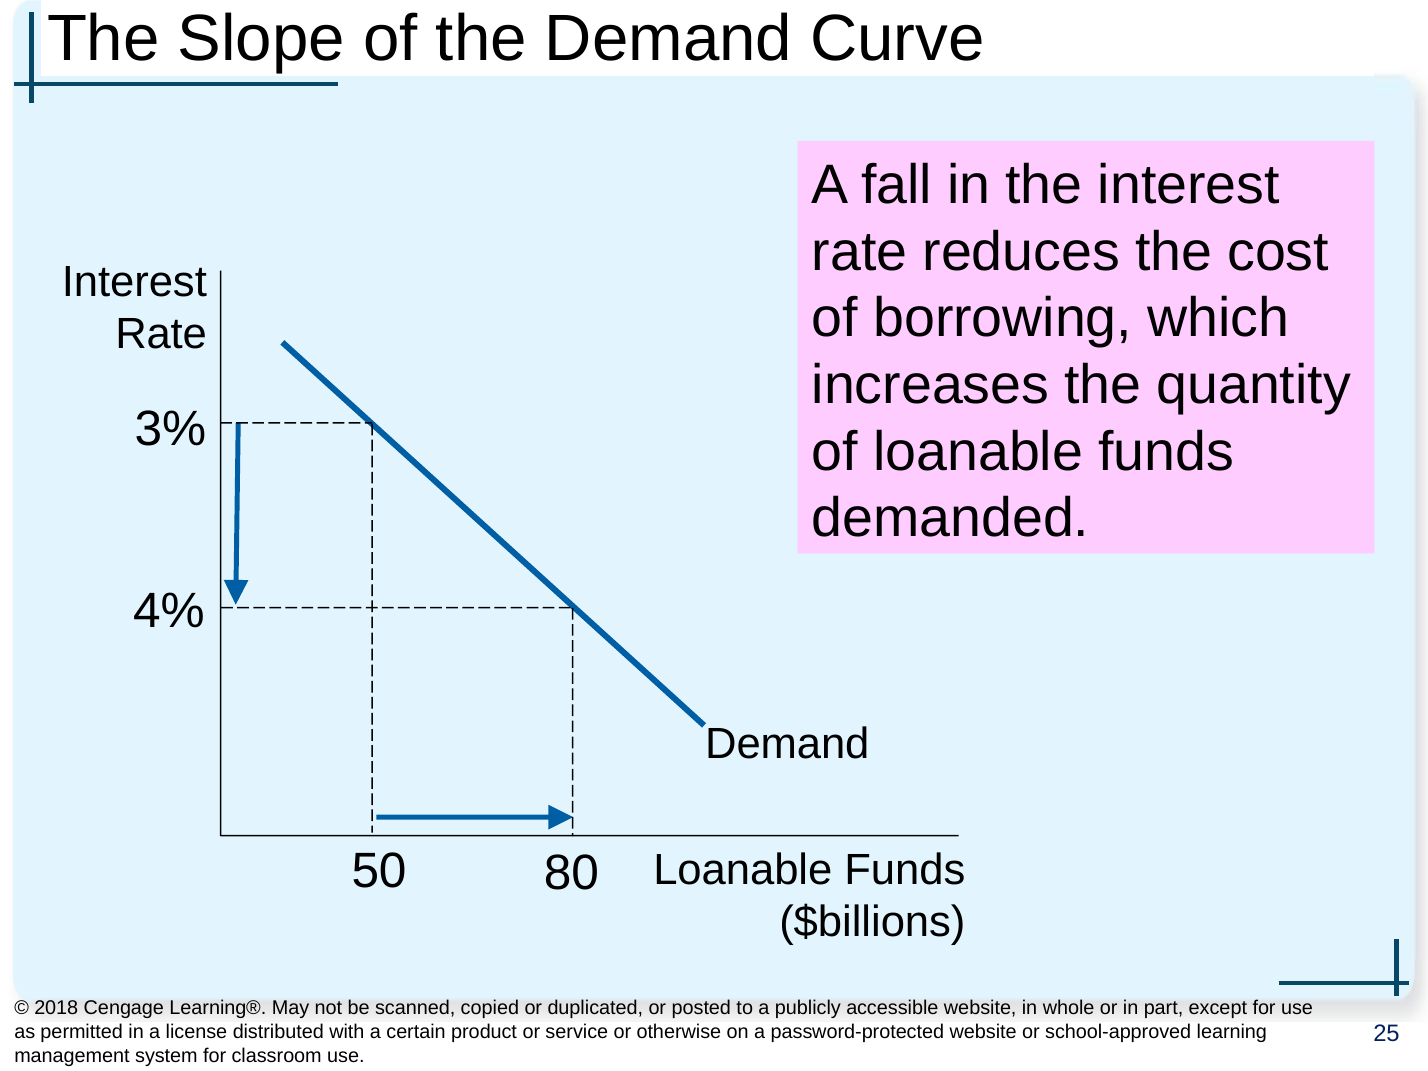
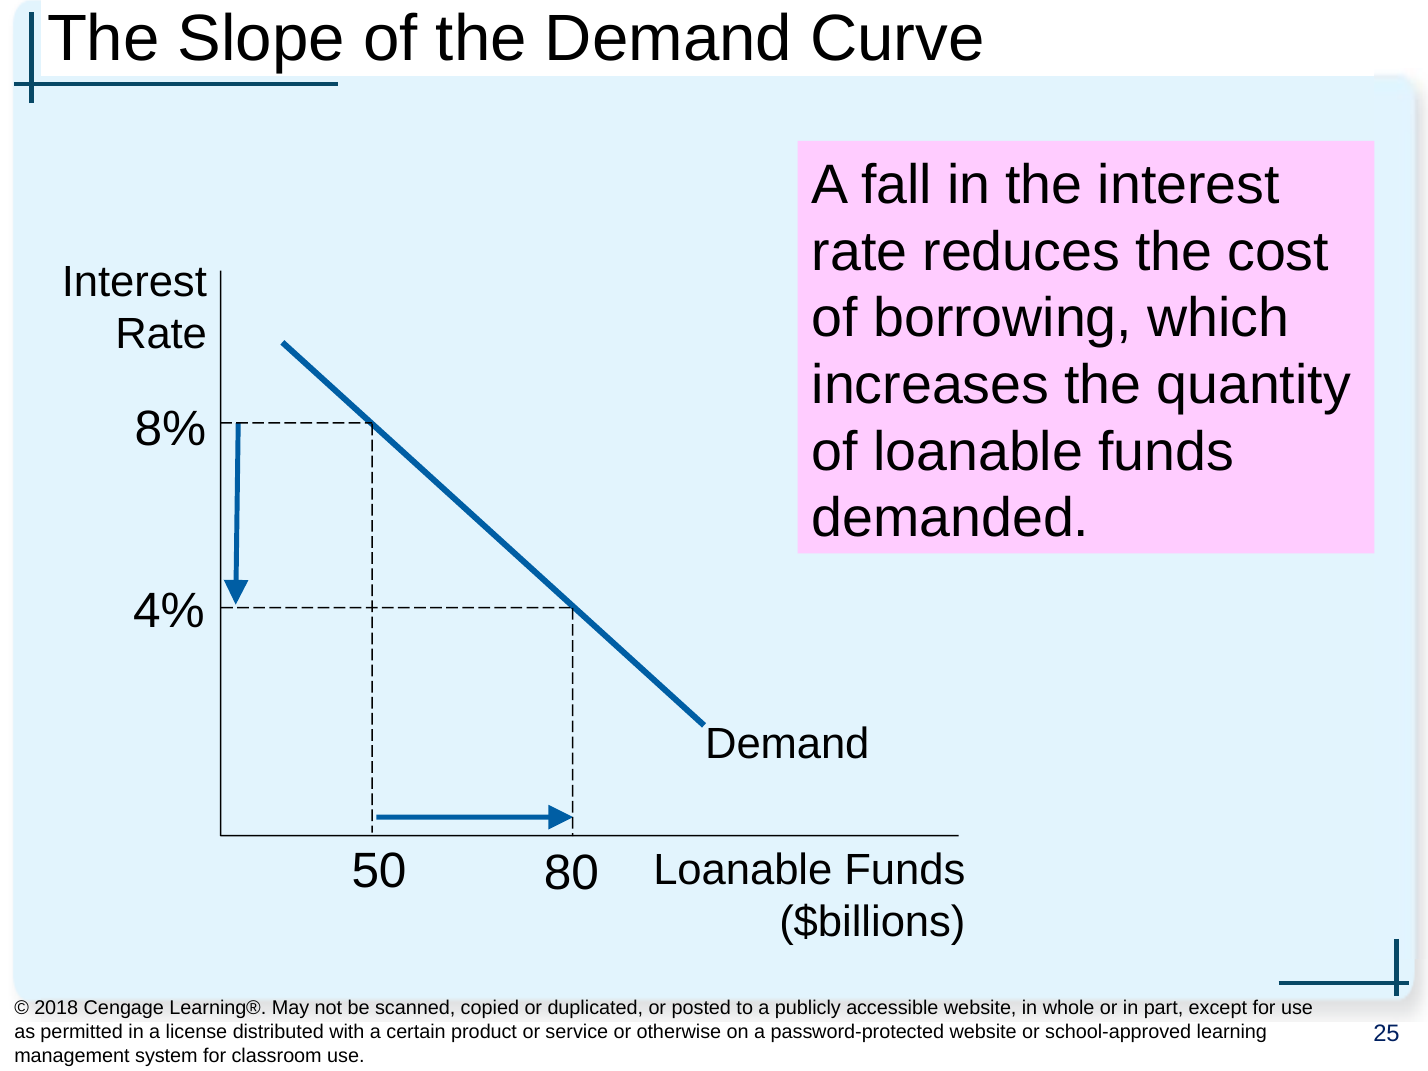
3%: 3% -> 8% (170, 429)
